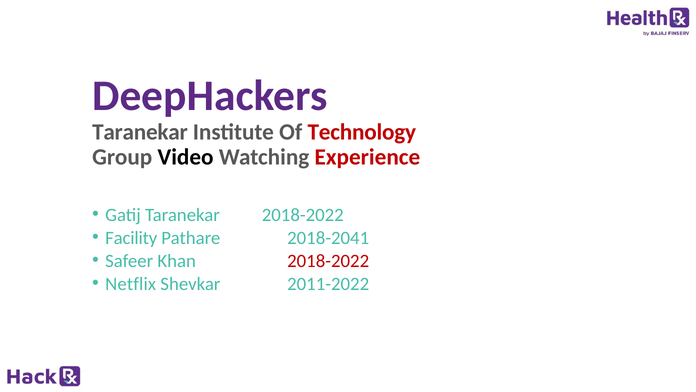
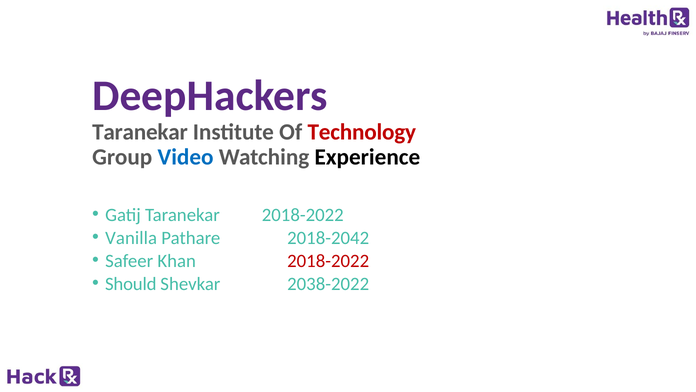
Video colour: black -> blue (186, 157)
Experience colour: red -> black (367, 157)
Facility: Facility -> Vanilla (131, 238)
2018-2041: 2018-2041 -> 2018-2042 (328, 238)
Netflix: Netflix -> Should (131, 284)
2011-2022: 2011-2022 -> 2038-2022 (328, 284)
